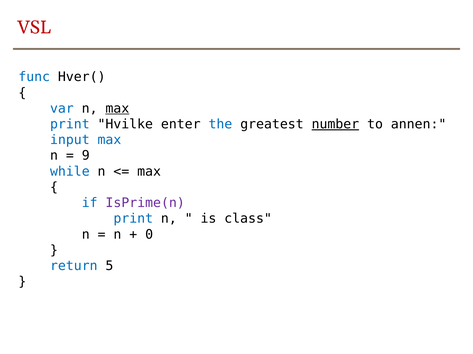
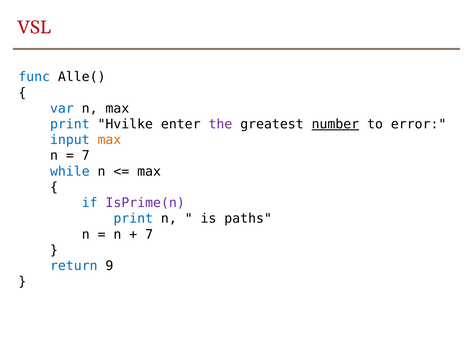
Hver(: Hver( -> Alle( (82, 77)
max underline: present -> none (117, 109)
the colour: blue -> purple (220, 124)
annen: annen -> error (419, 124)
max colour: blue -> orange (109, 140)
9: 9 -> 7 (86, 156)
class: class -> paths (248, 219)
0: 0 -> 7 (149, 235)
5: 5 -> 9 (109, 266)
